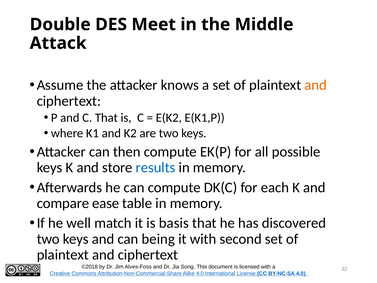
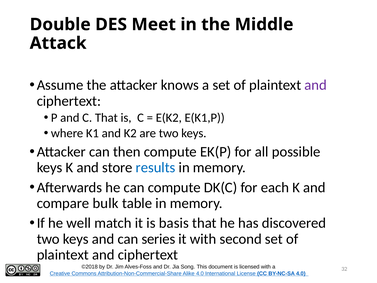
and colour: orange -> purple (316, 85)
ease: ease -> bulk (106, 203)
being: being -> series (158, 239)
